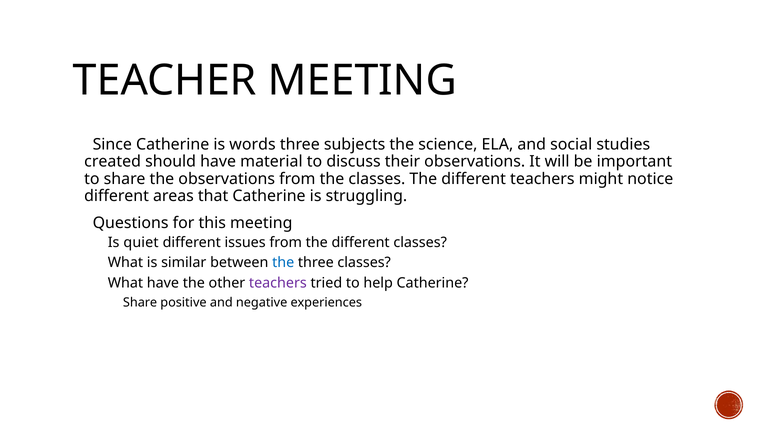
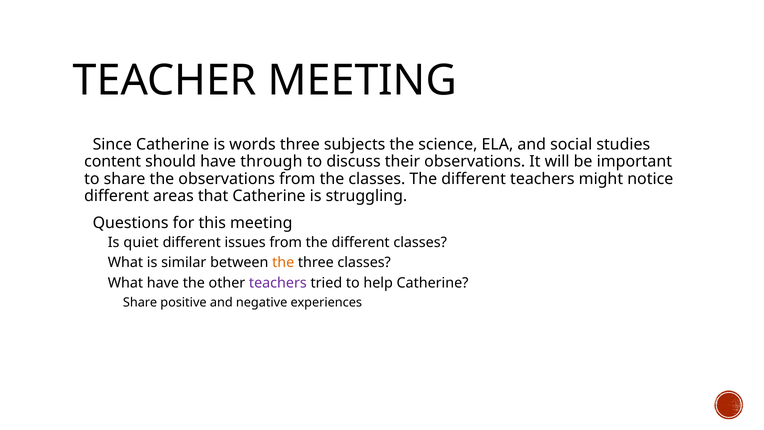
created: created -> content (113, 162)
material: material -> through (271, 162)
the colour: blue -> orange (283, 263)
